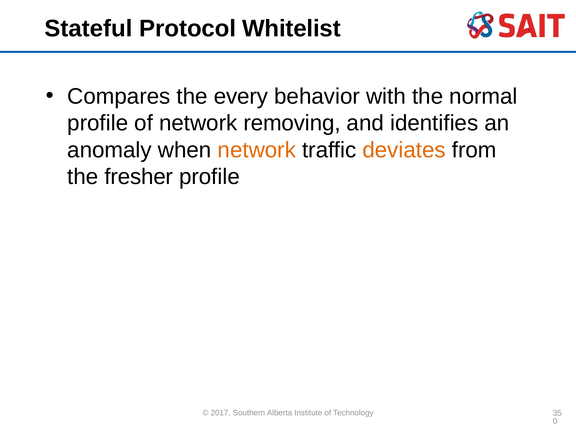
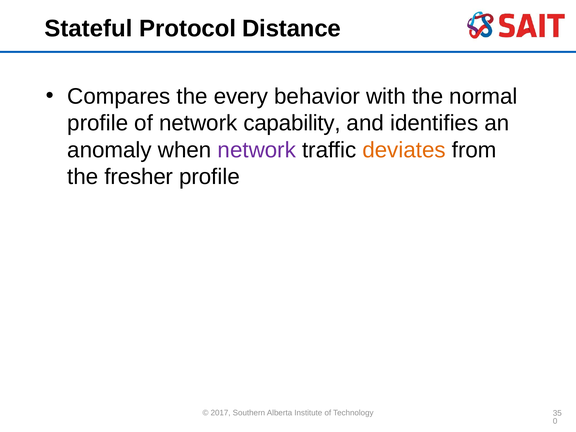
Whitelist: Whitelist -> Distance (291, 29)
removing: removing -> capability (292, 123)
network colour: orange -> purple (257, 150)
